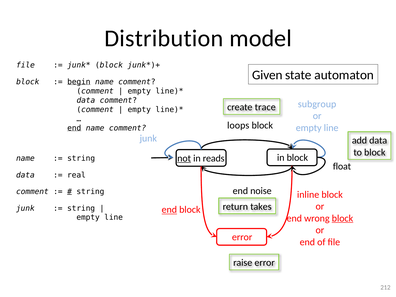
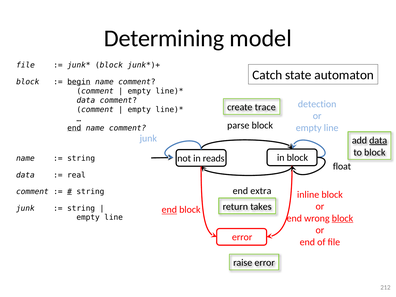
Distribution: Distribution -> Determining (164, 38)
Given: Given -> Catch (267, 75)
subgroup: subgroup -> detection (317, 104)
loops: loops -> parse (238, 125)
data underline: none -> present (378, 140)
not underline: present -> none (184, 158)
noise: noise -> extra (261, 191)
